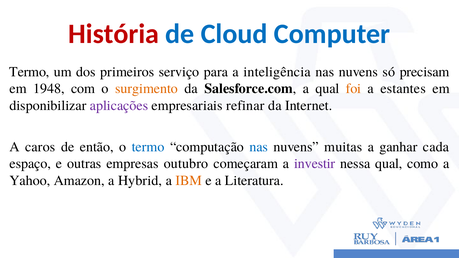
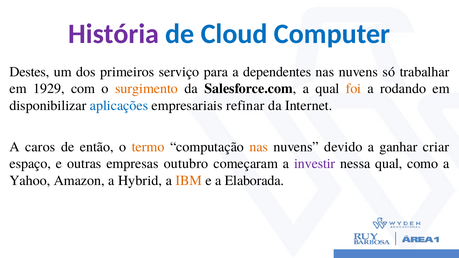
História colour: red -> purple (114, 34)
Termo: Termo -> Destes (29, 72)
inteligência: inteligência -> dependentes (277, 72)
precisam: precisam -> trabalhar (425, 72)
1948: 1948 -> 1929 (49, 89)
estantes: estantes -> rodando (403, 89)
aplicações colour: purple -> blue (119, 106)
termo colour: blue -> orange (148, 147)
nas colour: blue -> orange (259, 147)
muitas: muitas -> devido (343, 147)
cada: cada -> criar (436, 147)
Literatura: Literatura -> Elaborada (254, 181)
